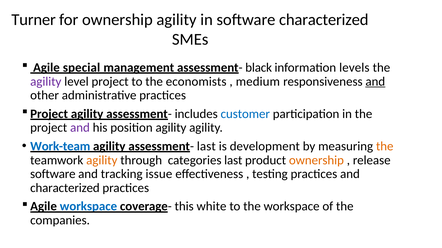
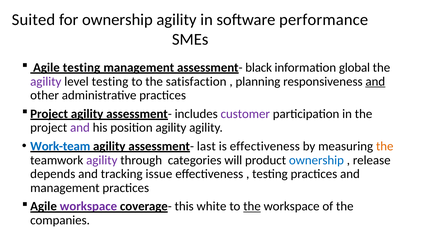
Turner: Turner -> Suited (33, 20)
software characterized: characterized -> performance (324, 20)
Agile special: special -> testing (82, 68)
levels: levels -> global (354, 68)
level project: project -> testing (110, 82)
economists: economists -> satisfaction (196, 82)
medium: medium -> planning (258, 82)
customer colour: blue -> purple (245, 114)
is development: development -> effectiveness (265, 147)
agility colour: orange -> purple (102, 161)
categories last: last -> will (233, 161)
ownership colour: orange -> blue (316, 161)
software: software -> depends (53, 174)
characterized: characterized -> management (65, 188)
workspace colour: blue -> purple (88, 207)
the underline: none -> present (252, 207)
